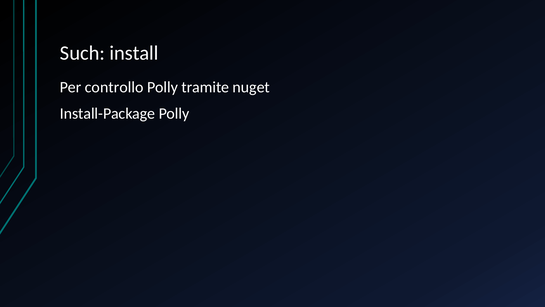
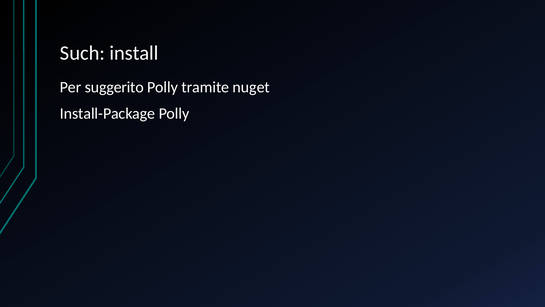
controllo: controllo -> suggerito (114, 87)
